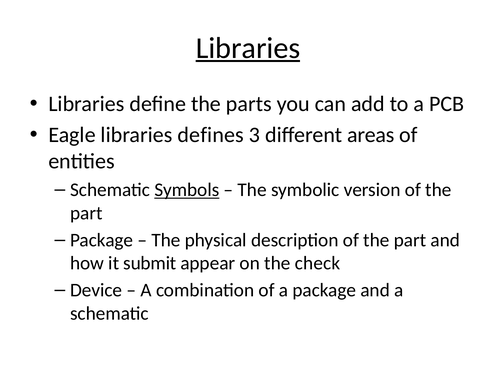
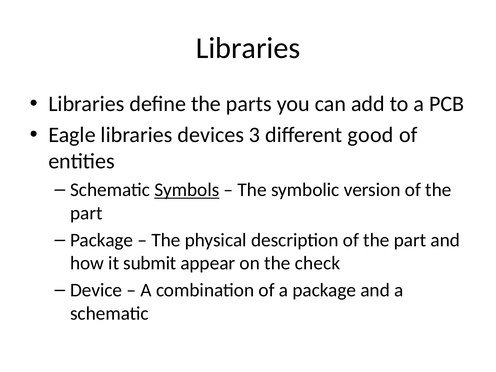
Libraries underline: present -> none (248, 48)
defines: defines -> devices (211, 135)
areas: areas -> good (371, 135)
